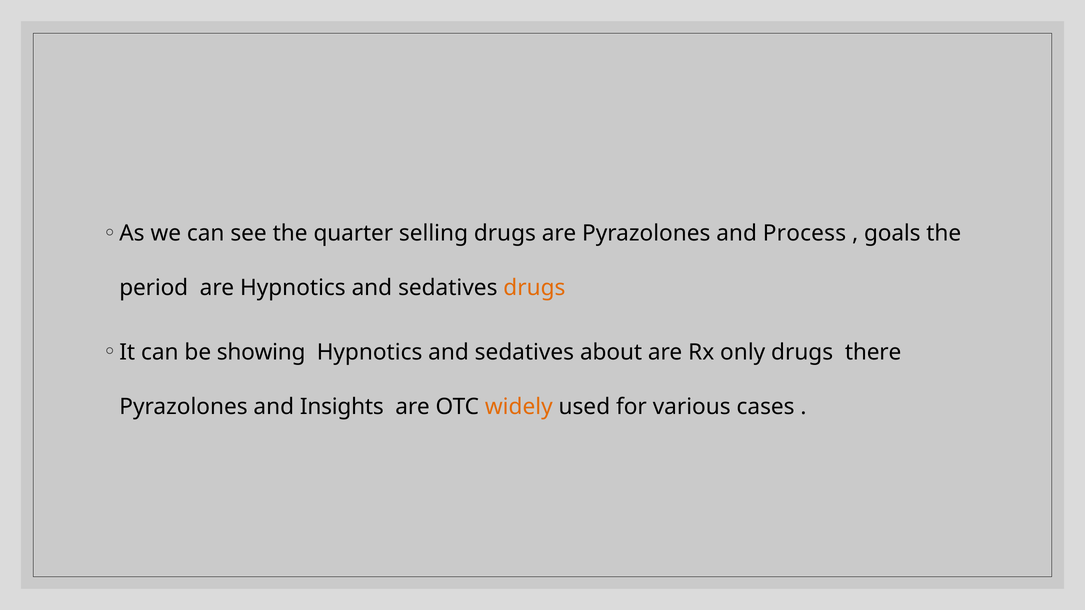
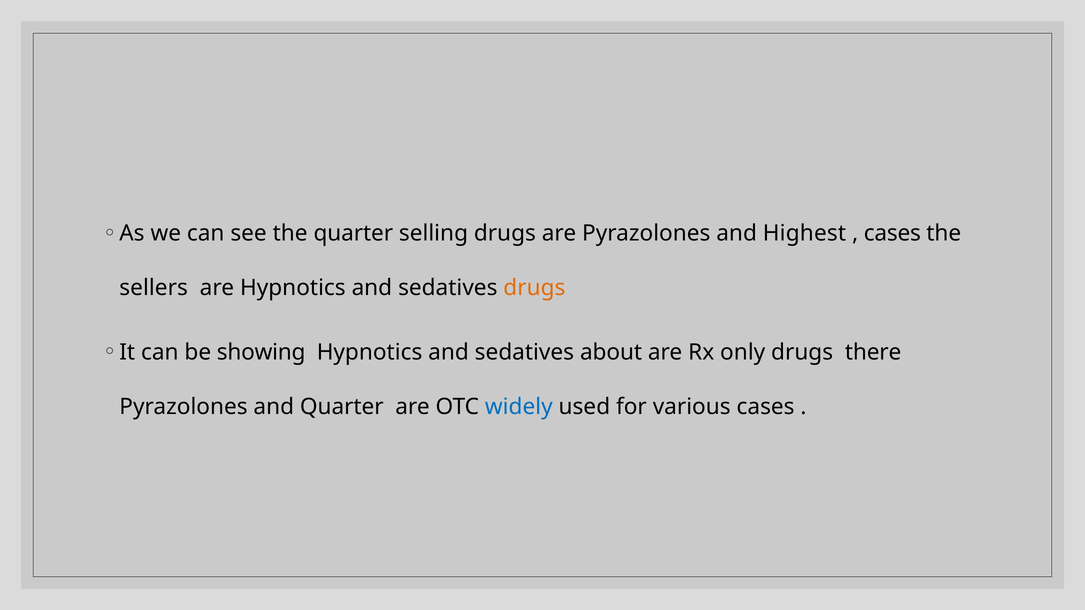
Process: Process -> Highest (804, 234)
goals: goals -> cases (892, 234)
period: period -> sellers (154, 288)
and Insights: Insights -> Quarter (342, 407)
widely colour: orange -> blue (519, 407)
